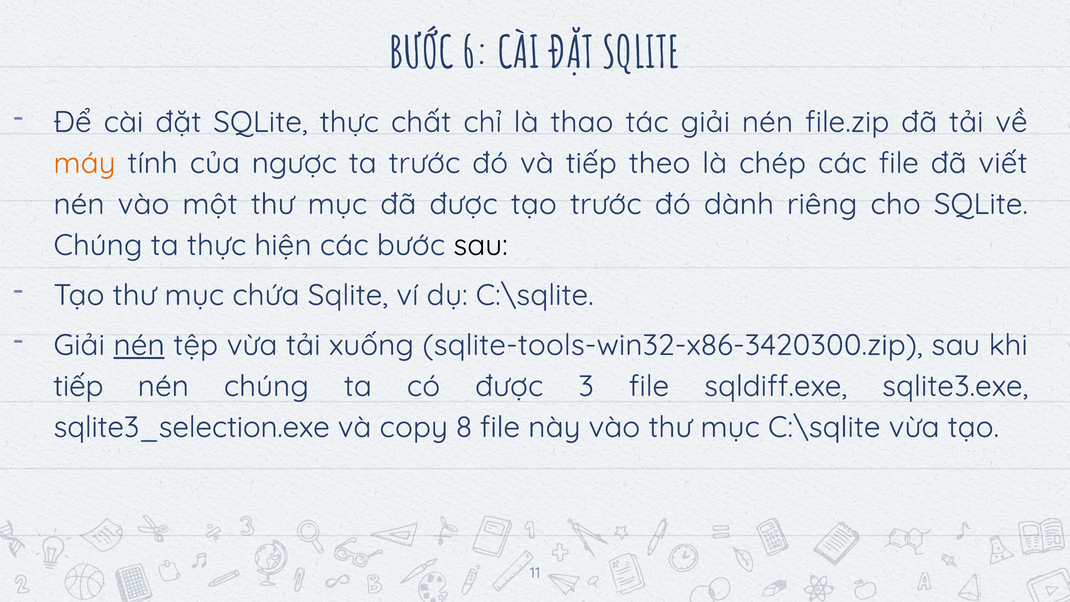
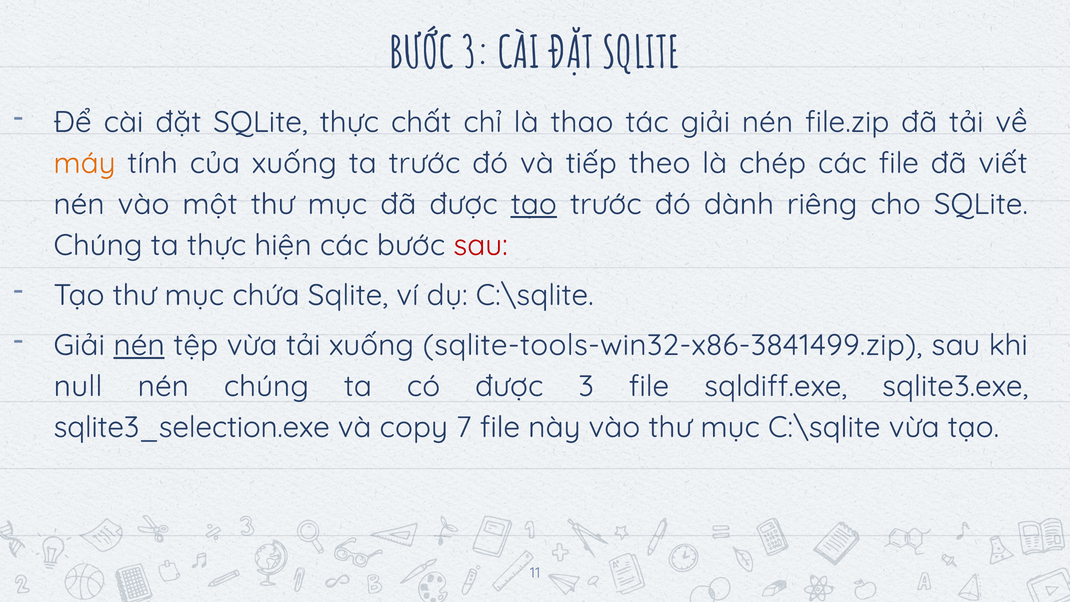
BƯỚC 6: 6 -> 3 (476, 54)
của ngược: ngược -> xuống (294, 163)
tạo underline: none -> present (534, 204)
sau colour: black -> red (481, 245)
sqlite-tools-win32-x86-3420300.zip: sqlite-tools-win32-x86-3420300.zip -> sqlite-tools-win32-x86-3841499.zip (672, 345)
tiếp: tiếp -> null (78, 386)
8: 8 -> 7 (464, 427)
